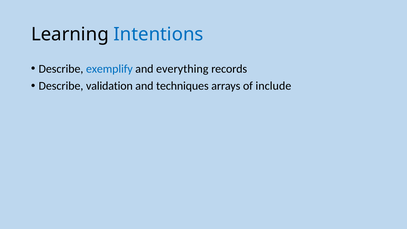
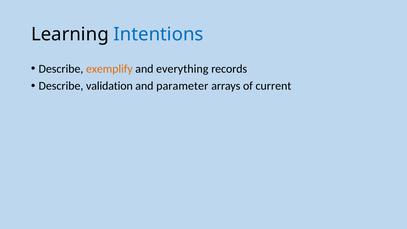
exemplify colour: blue -> orange (109, 69)
techniques: techniques -> parameter (182, 86)
include: include -> current (273, 86)
